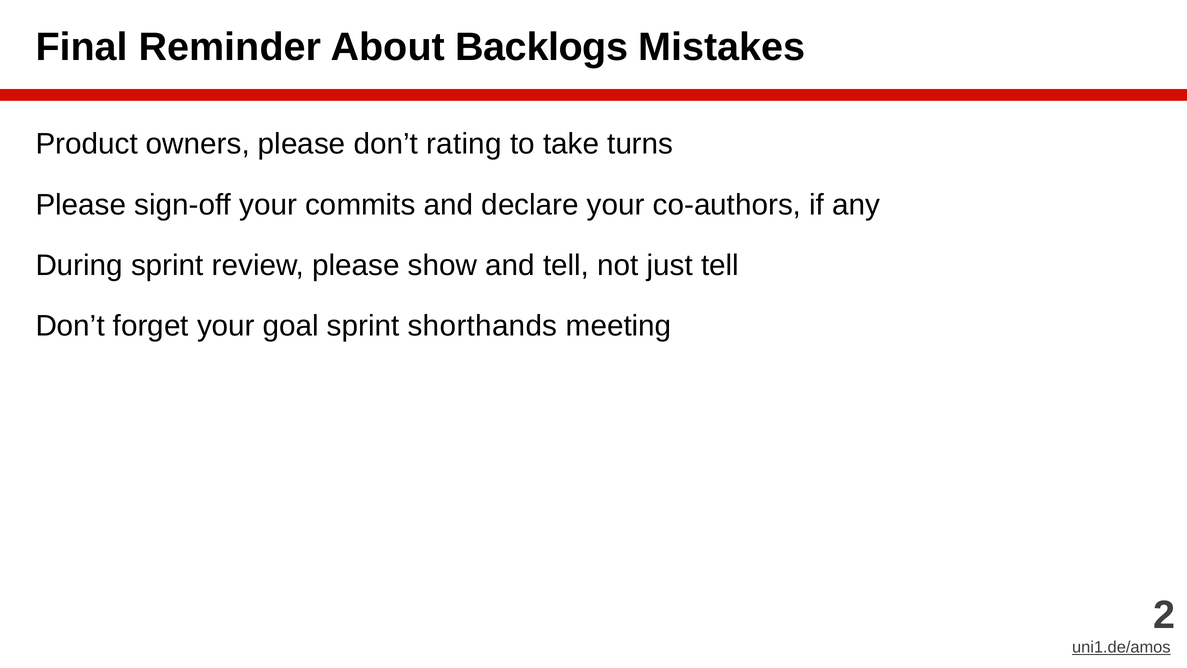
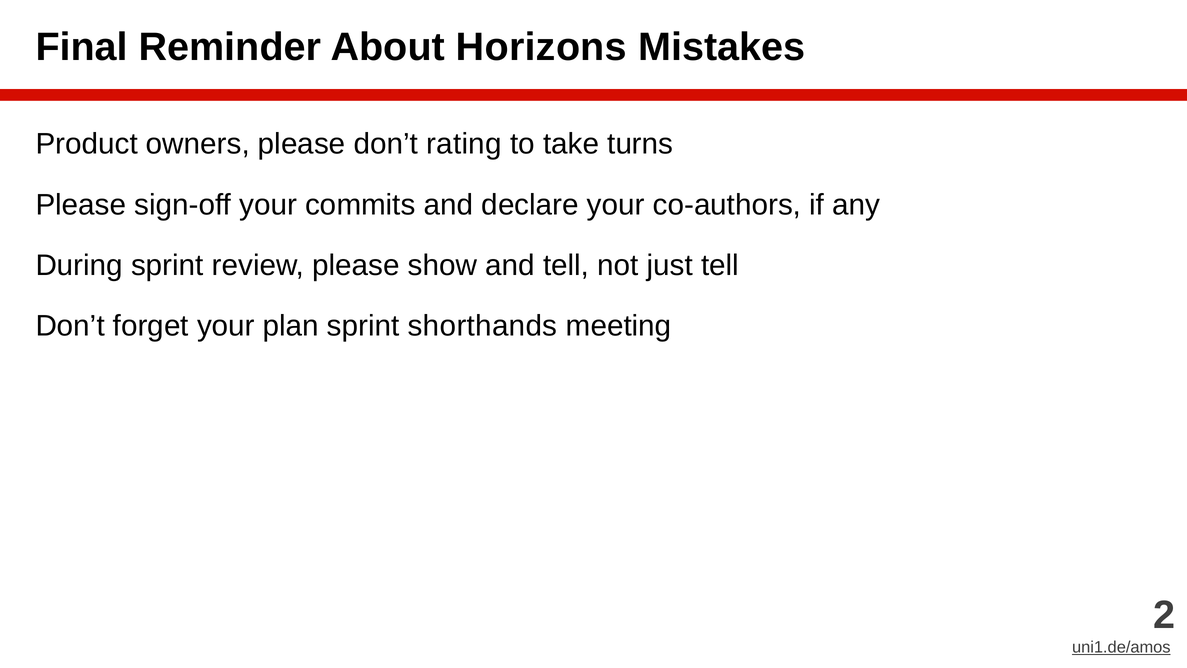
Backlogs: Backlogs -> Horizons (541, 47)
goal: goal -> plan (291, 326)
